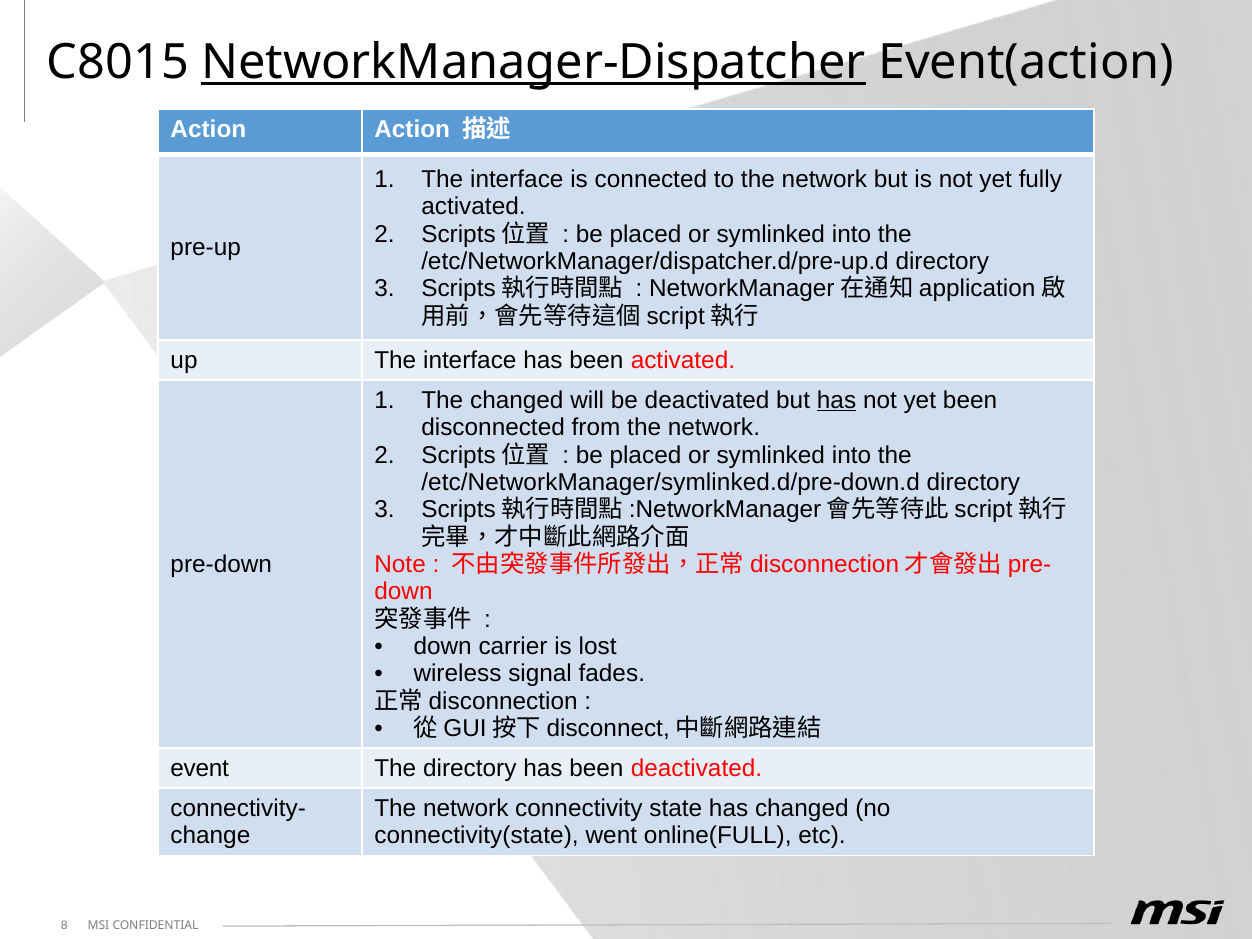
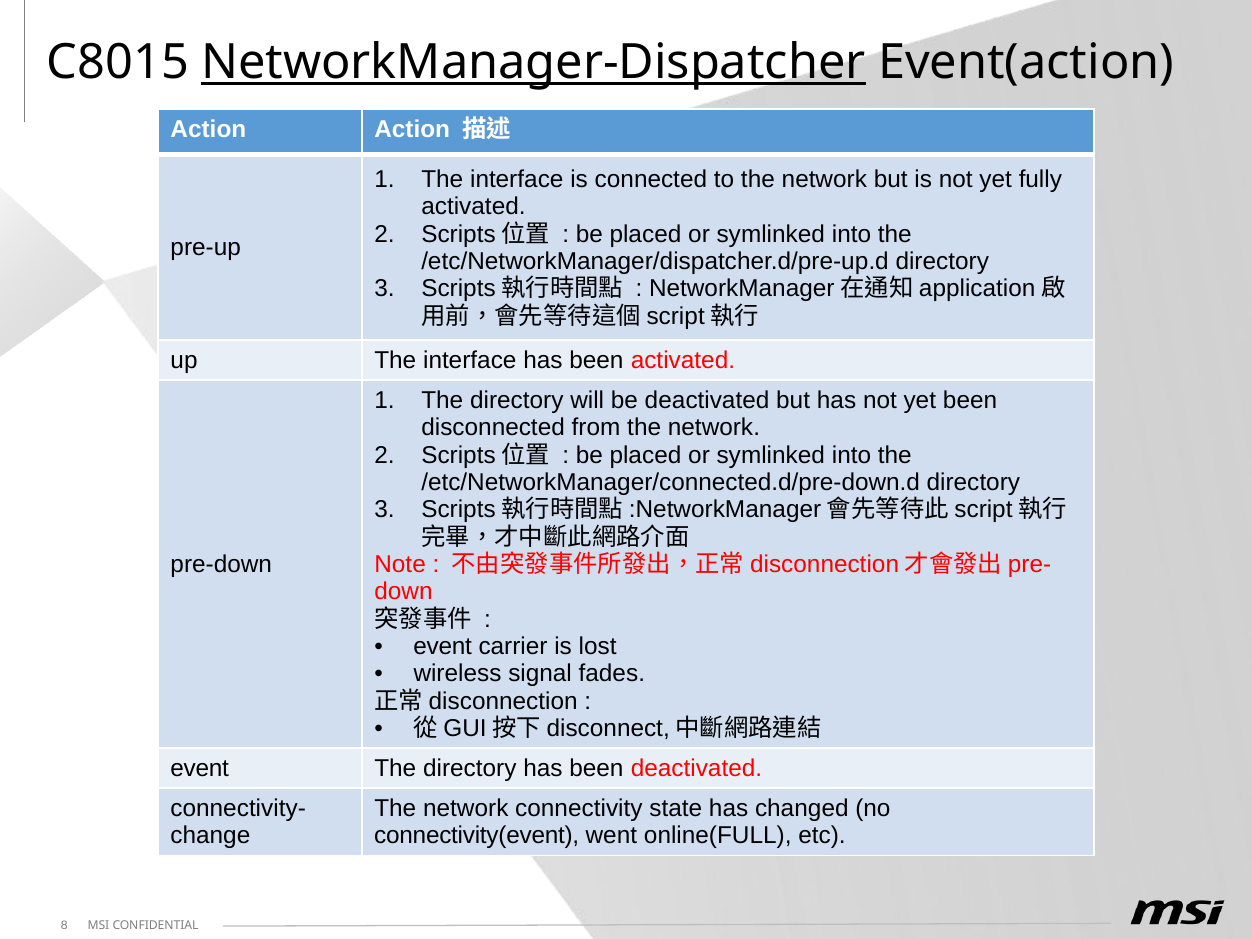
changed: changed -> directory (517, 400)
has underline: present -> none (837, 400)
/etc/NetworkManager/symlinked.d/pre-down.d: /etc/NetworkManager/symlinked.d/pre-down.d -> /etc/NetworkManager/connected.d/pre-down.d (671, 482)
down: down -> event (443, 647)
connectivity(state: connectivity(state -> connectivity(event (477, 836)
